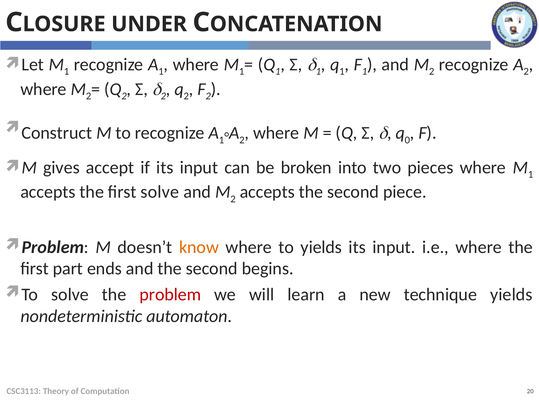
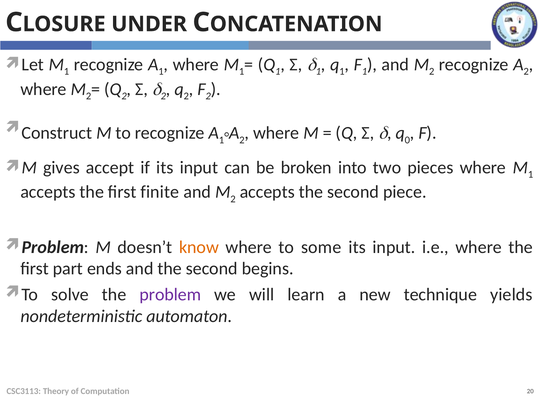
first solve: solve -> finite (160, 192)
to yields: yields -> some (321, 247)
problem colour: red -> purple (170, 295)
